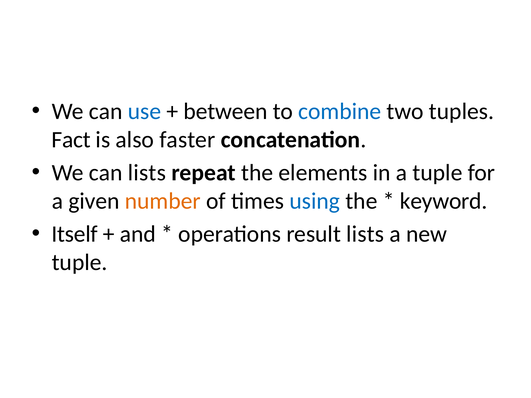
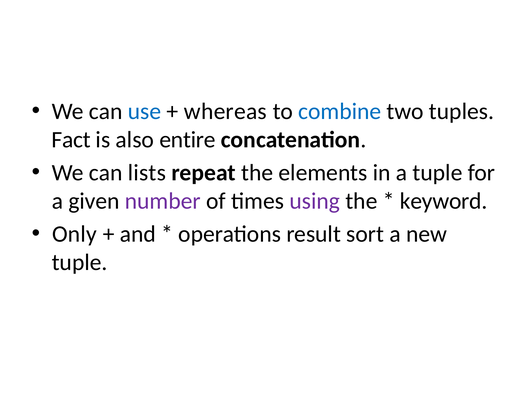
between: between -> whereas (225, 111)
faster: faster -> entire (187, 140)
number colour: orange -> purple (163, 201)
using colour: blue -> purple (315, 201)
Itself: Itself -> Only (74, 234)
result lists: lists -> sort (365, 234)
